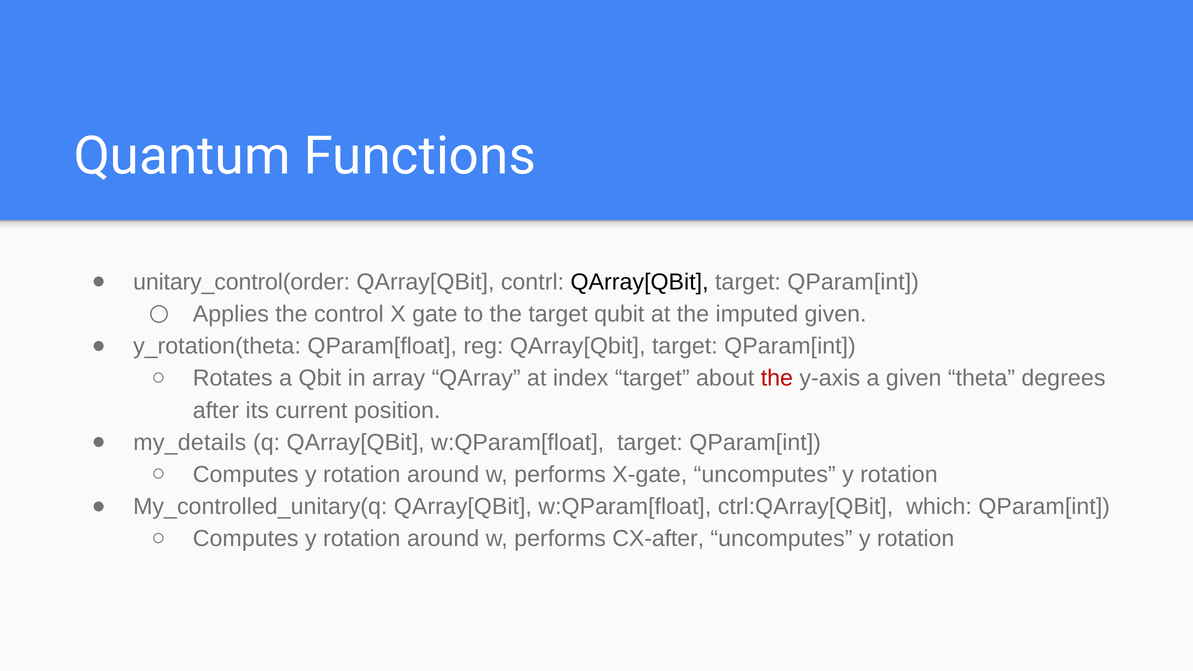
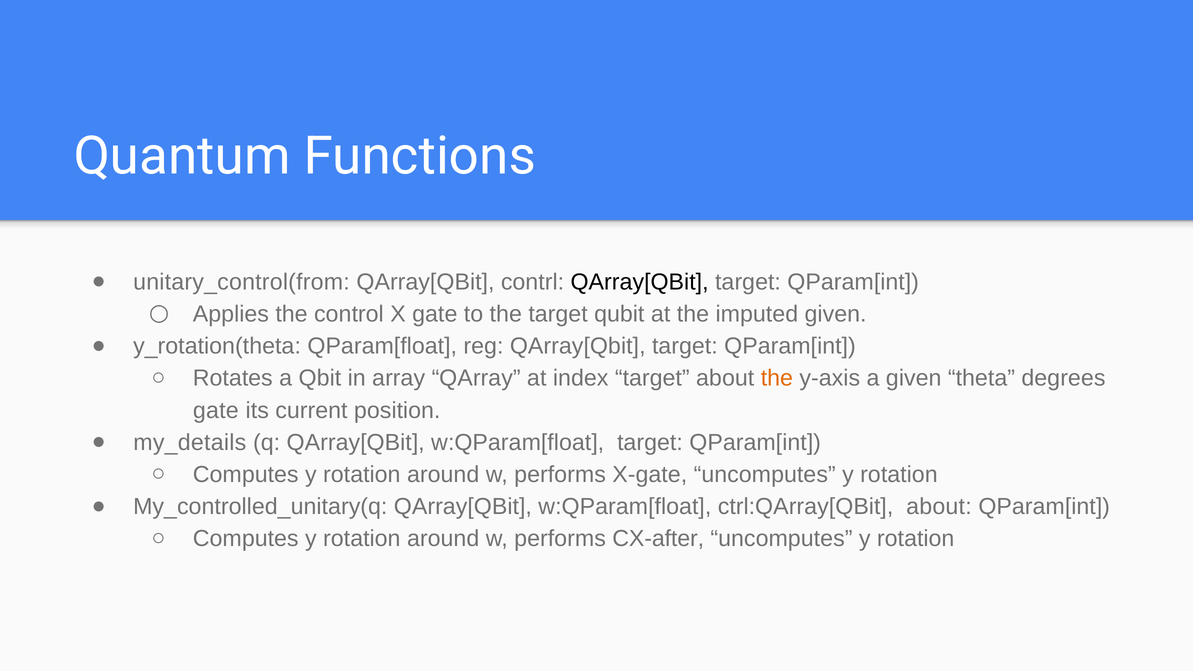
unitary_control(order: unitary_control(order -> unitary_control(from (241, 282)
the colour: red -> orange (777, 378)
after: after -> gate (216, 410)
ctrl:QArray[QBit which: which -> about (939, 507)
